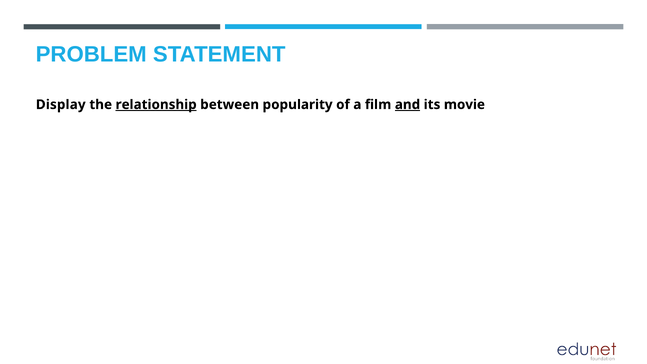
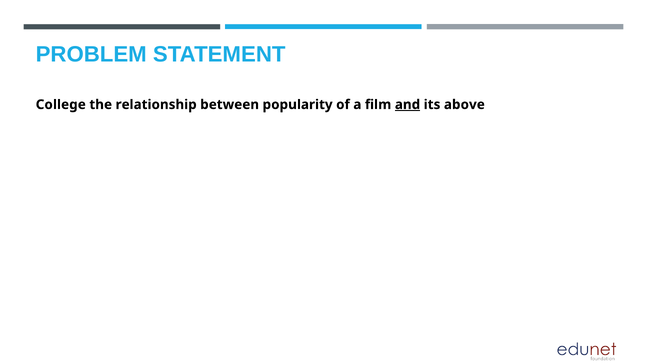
Display: Display -> College (61, 105)
relationship underline: present -> none (156, 105)
movie: movie -> above (464, 105)
